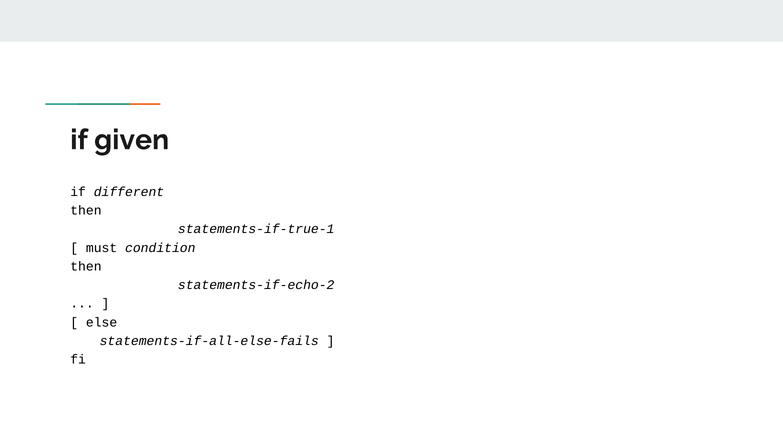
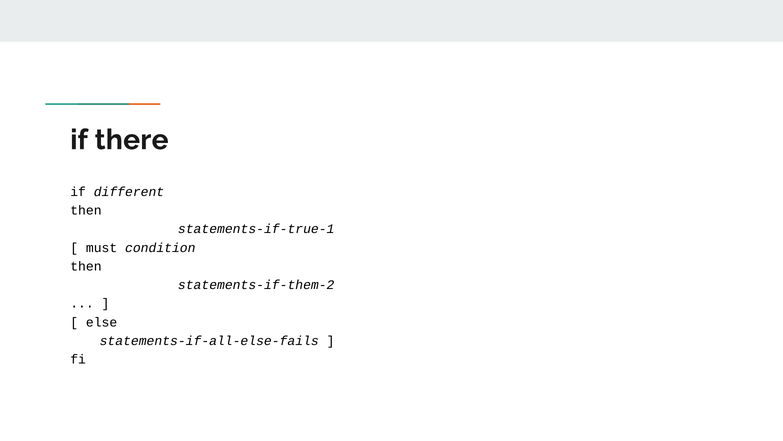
given: given -> there (132, 140)
statements-if-echo-2: statements-if-echo-2 -> statements-if-them-2 (256, 285)
